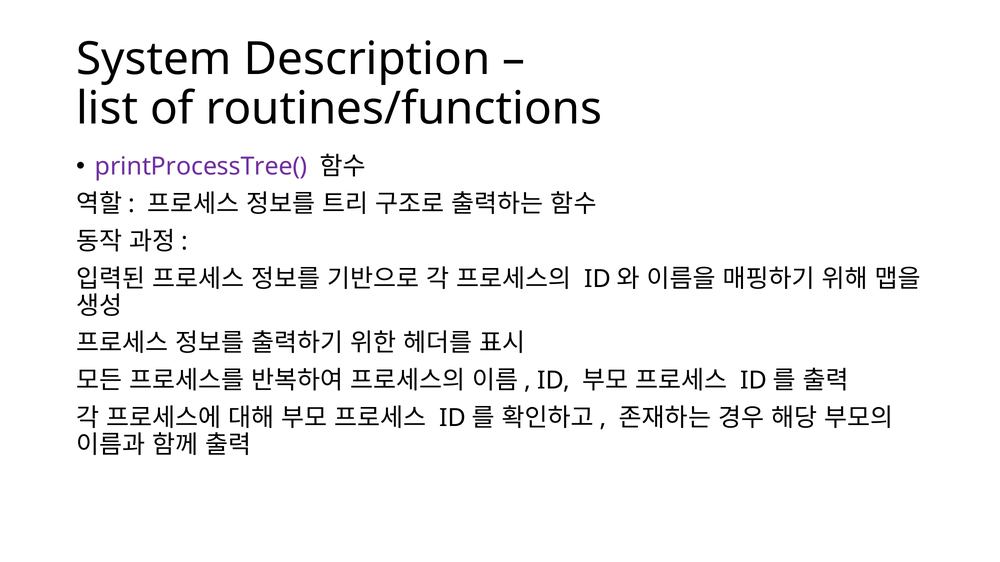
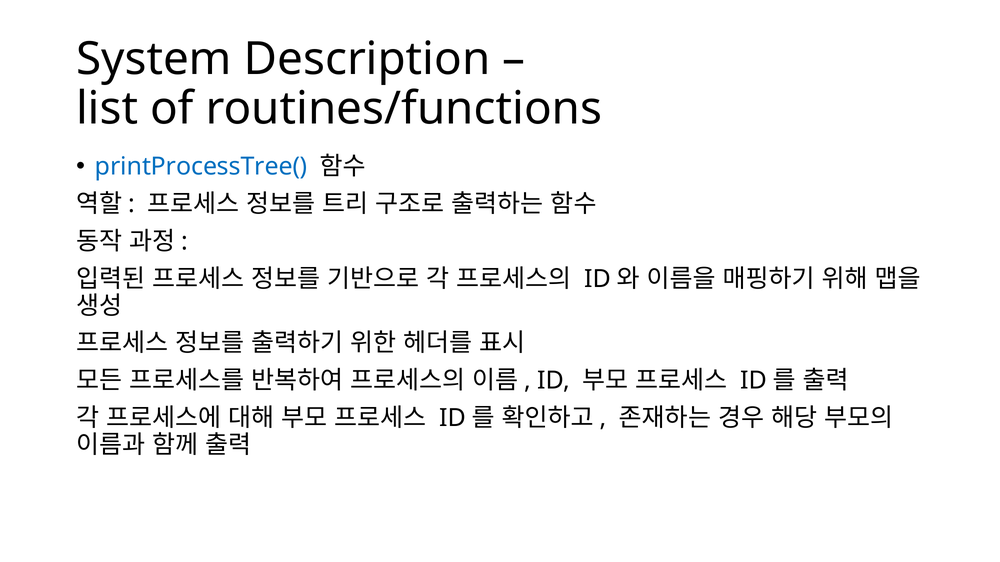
printProcessTree( colour: purple -> blue (201, 167)
